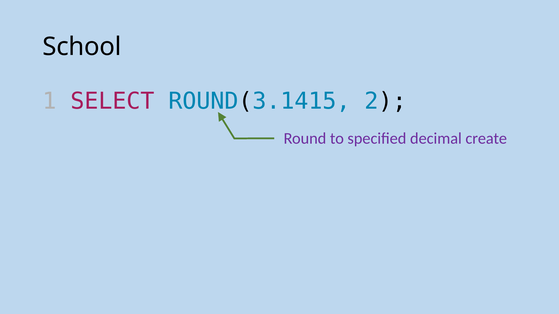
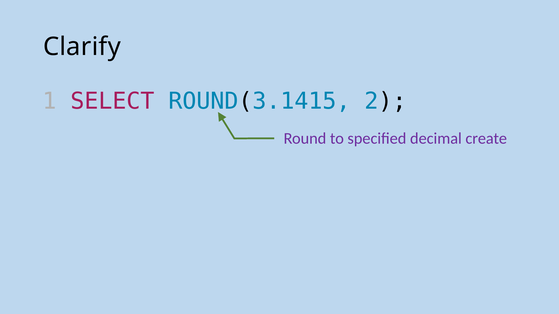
School: School -> Clarify (82, 47)
